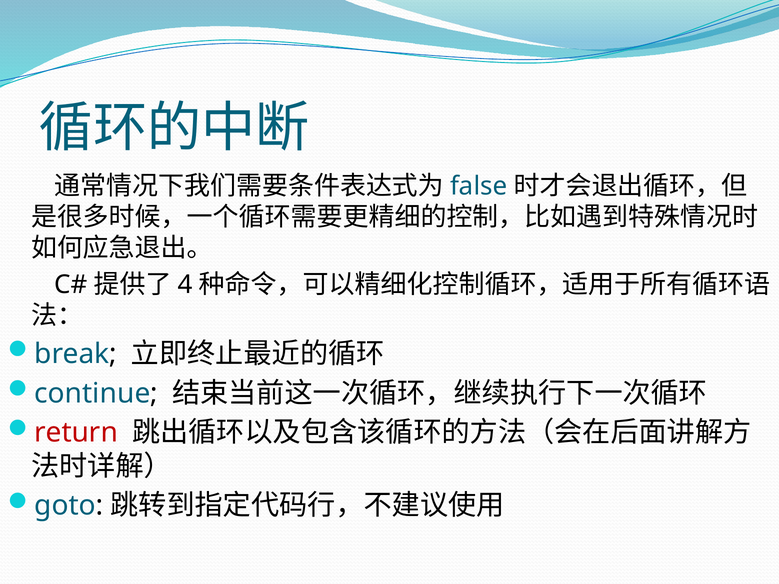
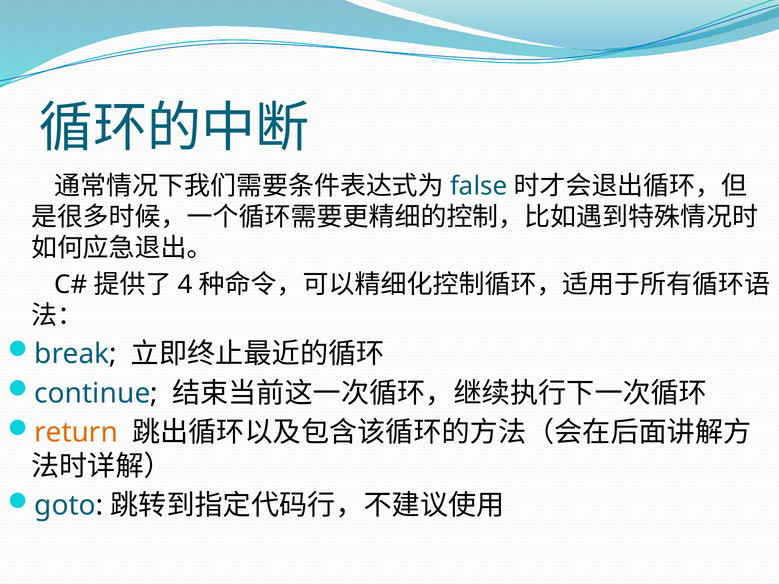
return colour: red -> orange (76, 433)
